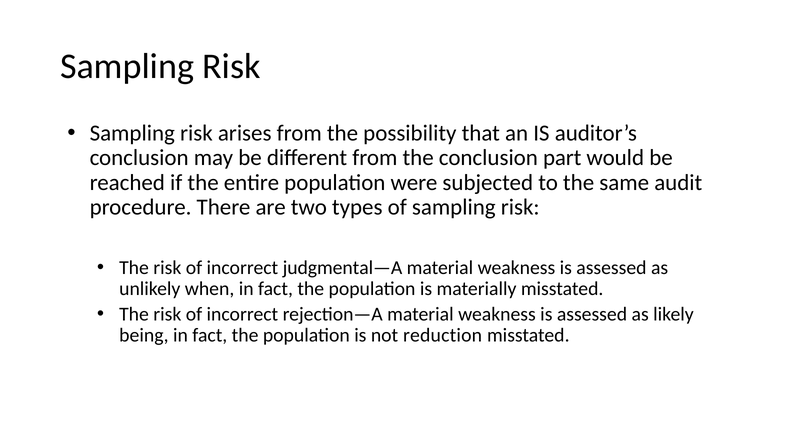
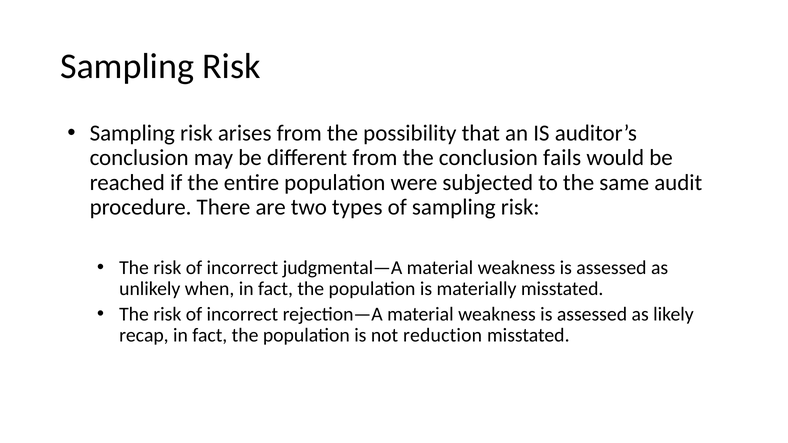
part: part -> fails (562, 158)
being: being -> recap (144, 336)
